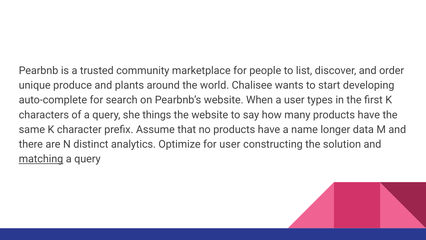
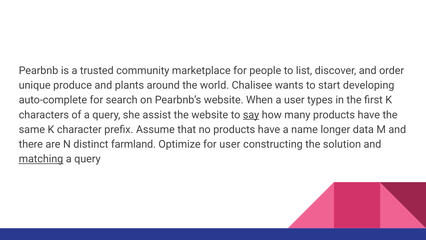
things: things -> assist (157, 115)
say underline: none -> present (251, 115)
analytics: analytics -> farmland (133, 144)
